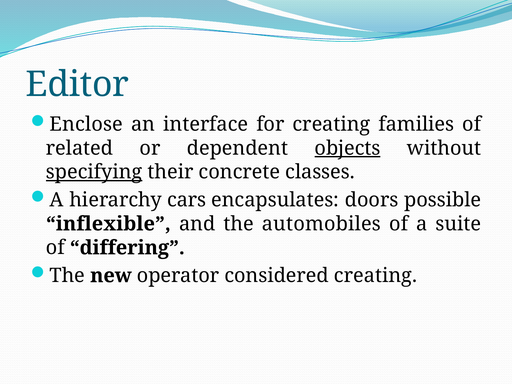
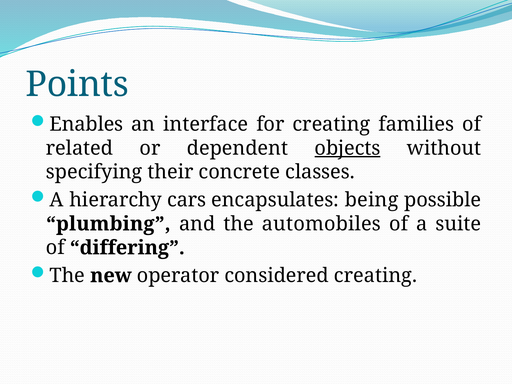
Editor: Editor -> Points (77, 85)
Enclose: Enclose -> Enables (86, 124)
specifying underline: present -> none (94, 172)
doors: doors -> being (372, 200)
inflexible: inflexible -> plumbing (108, 224)
